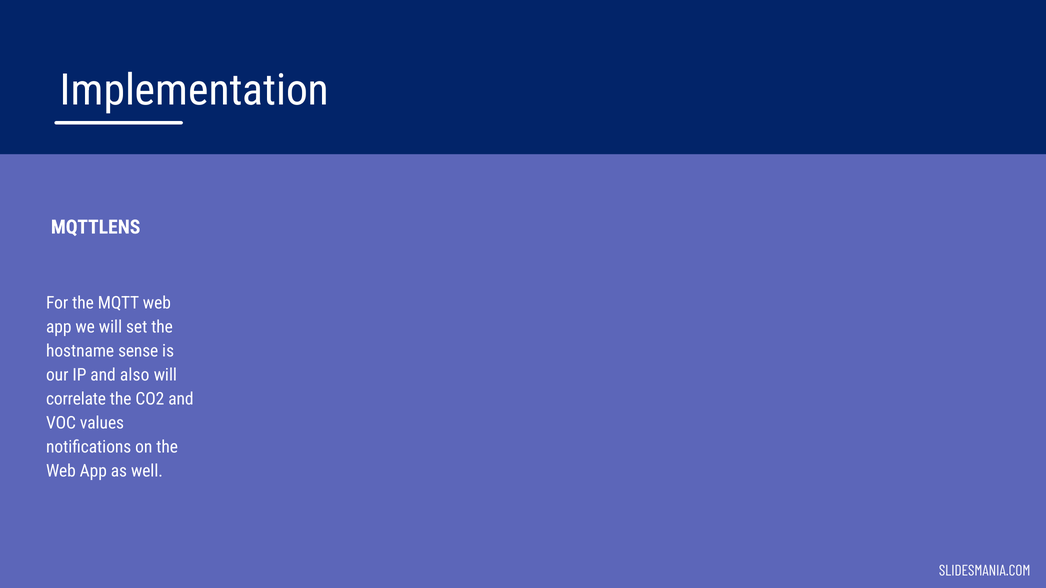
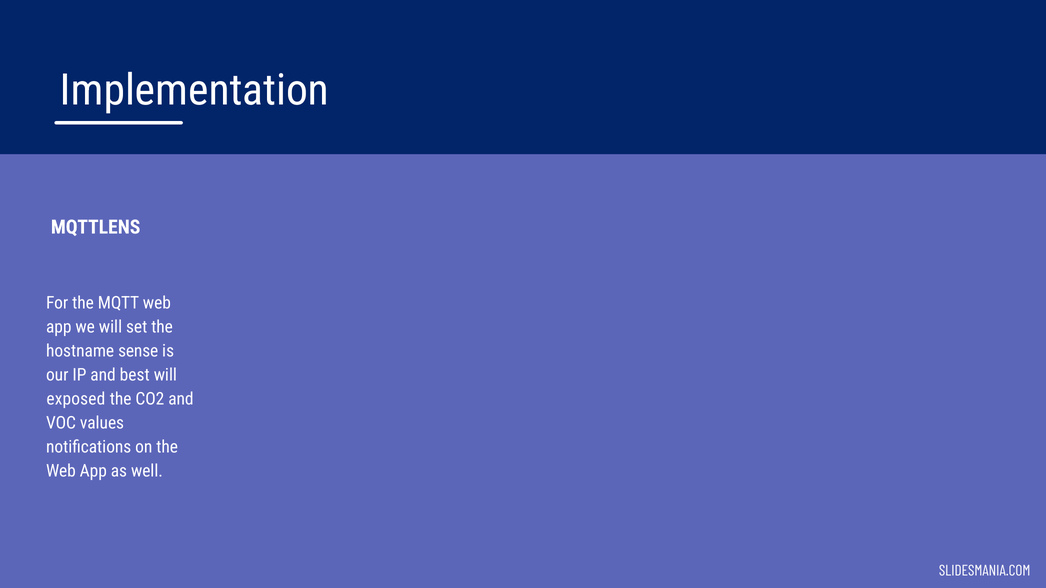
also: also -> best (135, 375)
correlate: correlate -> exposed (76, 399)
